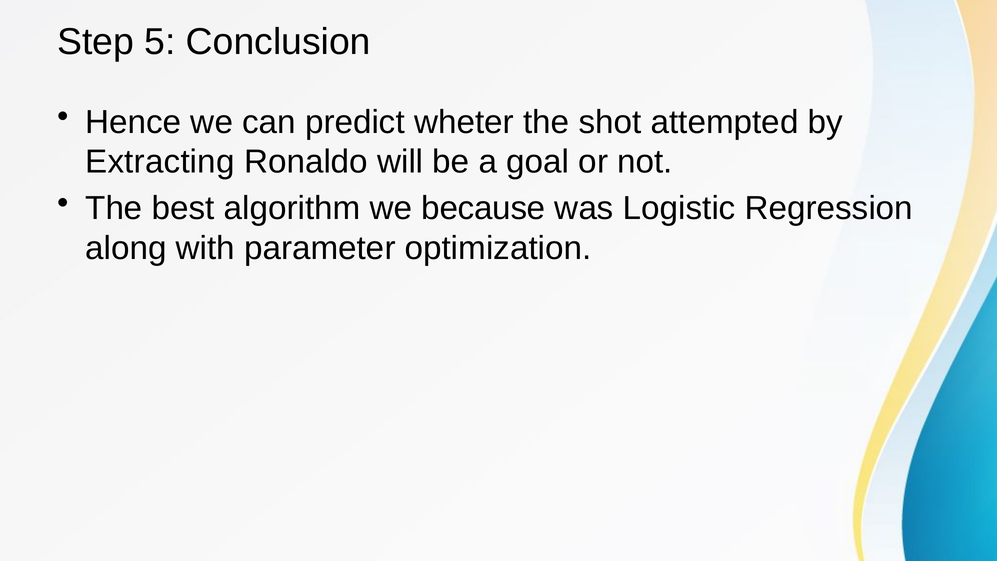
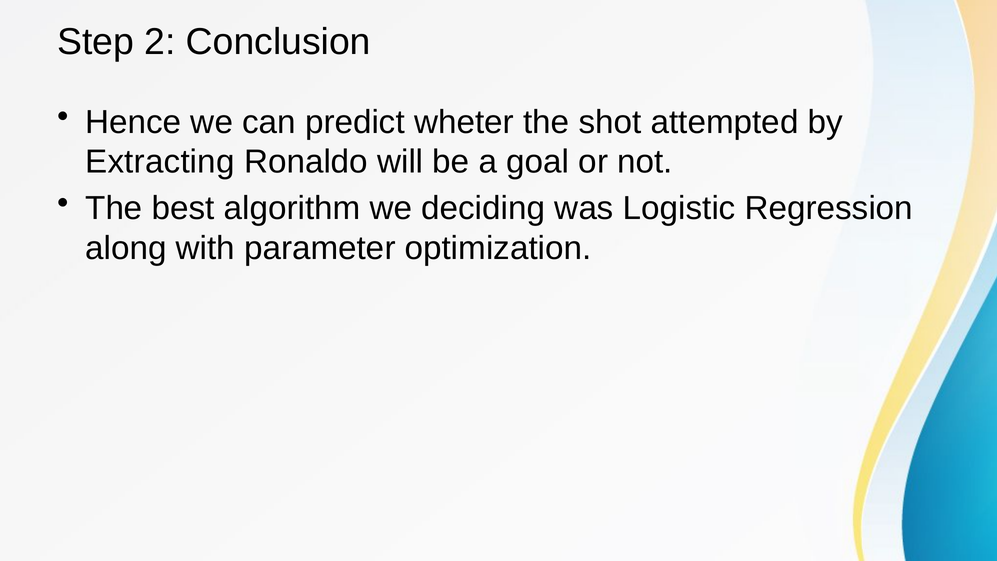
5: 5 -> 2 (160, 42)
because: because -> deciding (483, 208)
